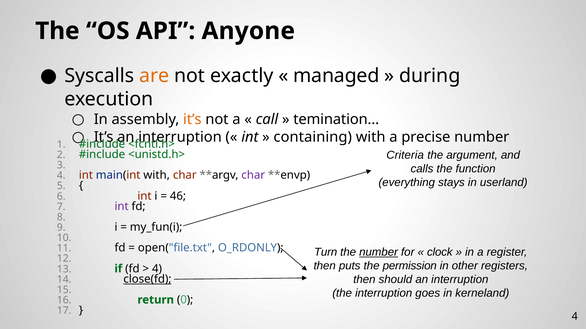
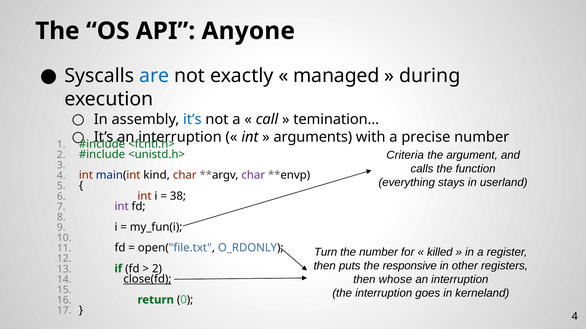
are colour: orange -> blue (154, 76)
it’s colour: orange -> blue (192, 120)
containing: containing -> arguments (313, 137)
main(int with: with -> kind (157, 175)
46: 46 -> 38 (178, 196)
number underline: present -> none (379, 252)
clock: clock -> killed (440, 252)
permission: permission -> responsive (410, 266)
4: 4 -> 2 (157, 269)
should: should -> whose (395, 280)
